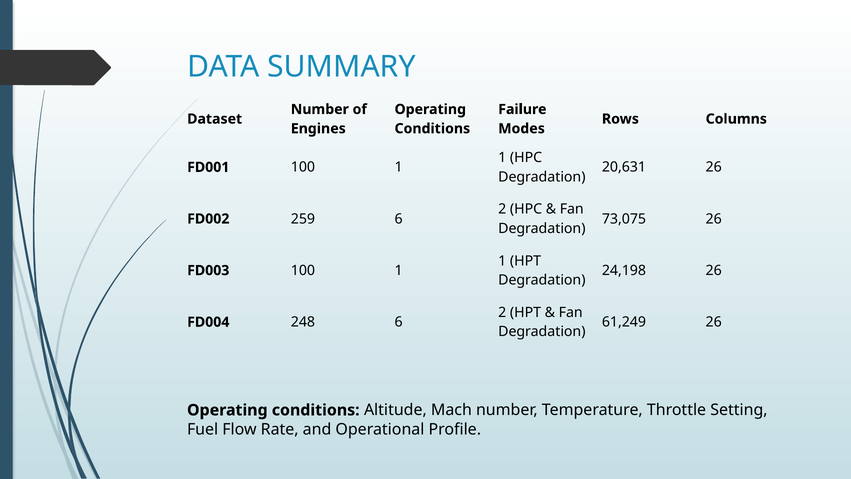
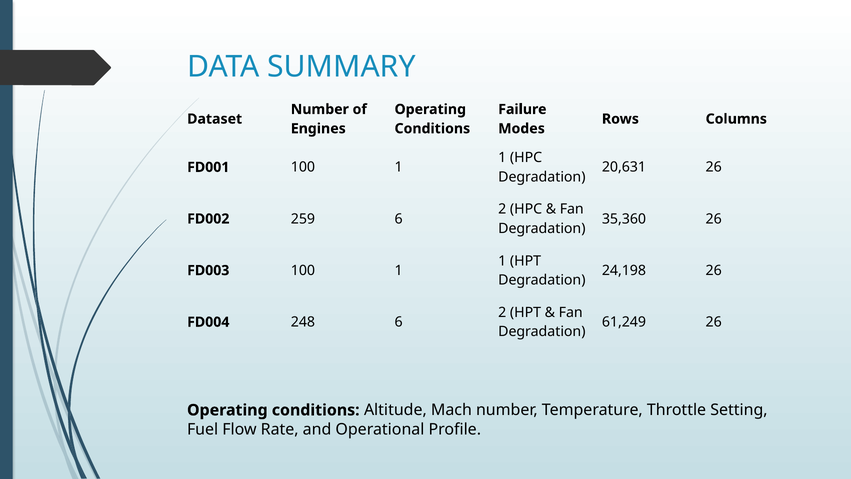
73,075: 73,075 -> 35,360 (624, 219)
